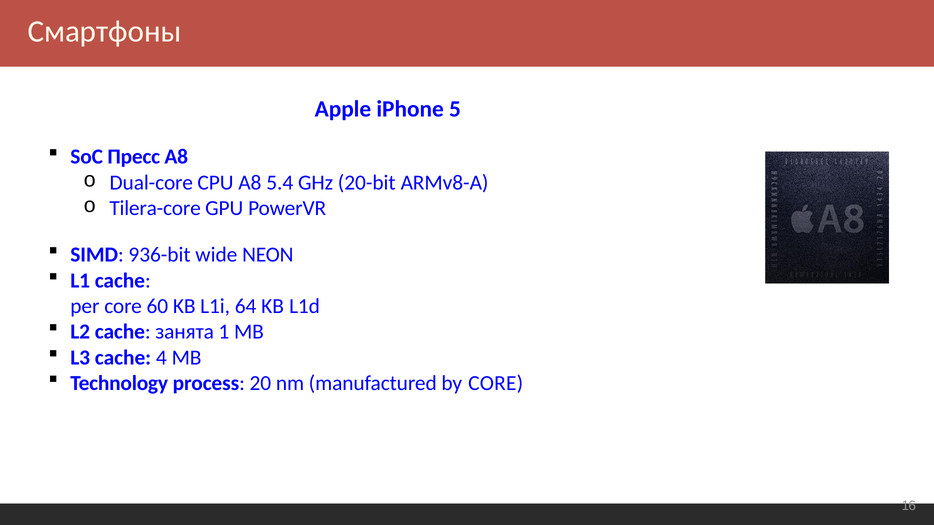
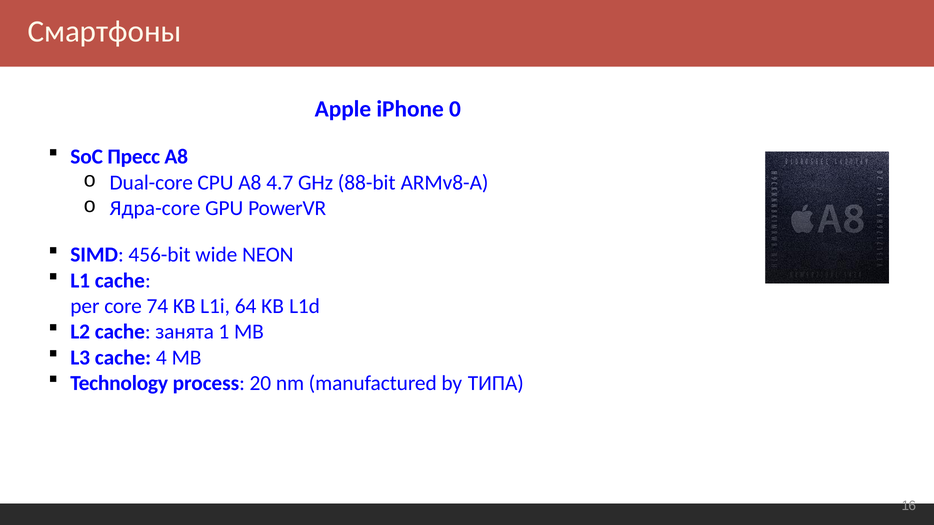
5: 5 -> 0 (455, 109)
5.4: 5.4 -> 4.7 (280, 183)
20-bit: 20-bit -> 88-bit (367, 183)
Tilera-core: Tilera-core -> Ядра-core (155, 208)
936-bit: 936-bit -> 456-bit (160, 255)
60: 60 -> 74 (157, 306)
by CORE: CORE -> ТИПА (496, 383)
